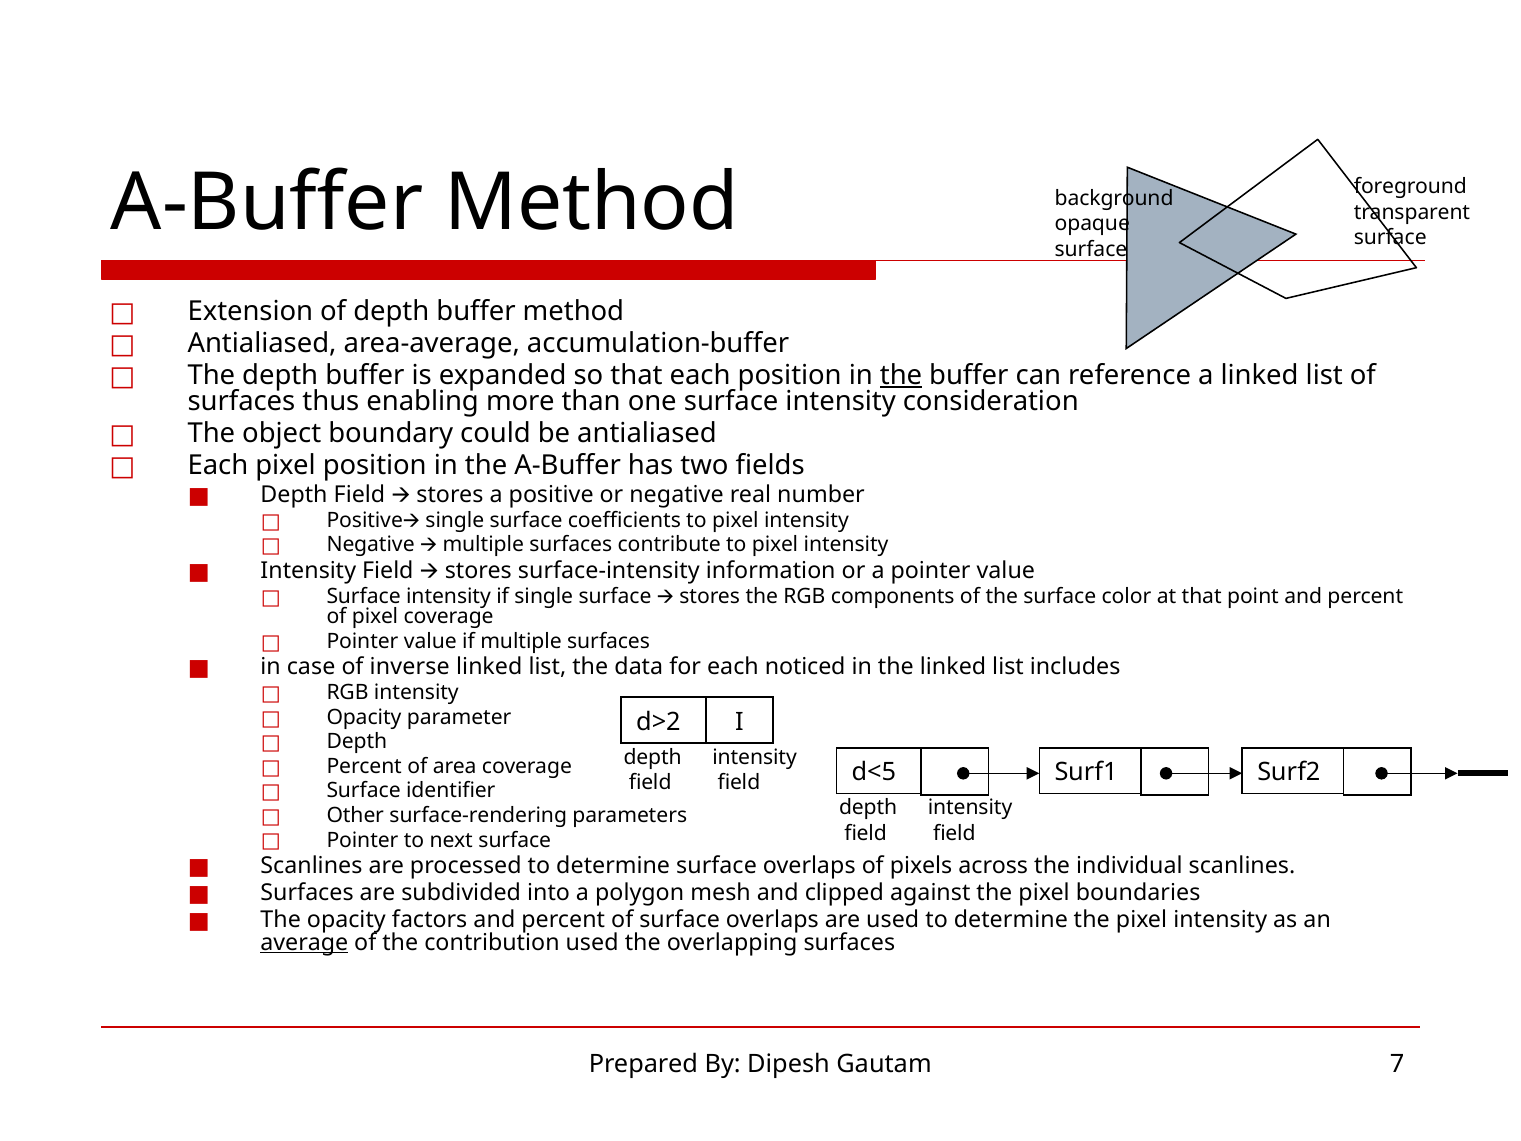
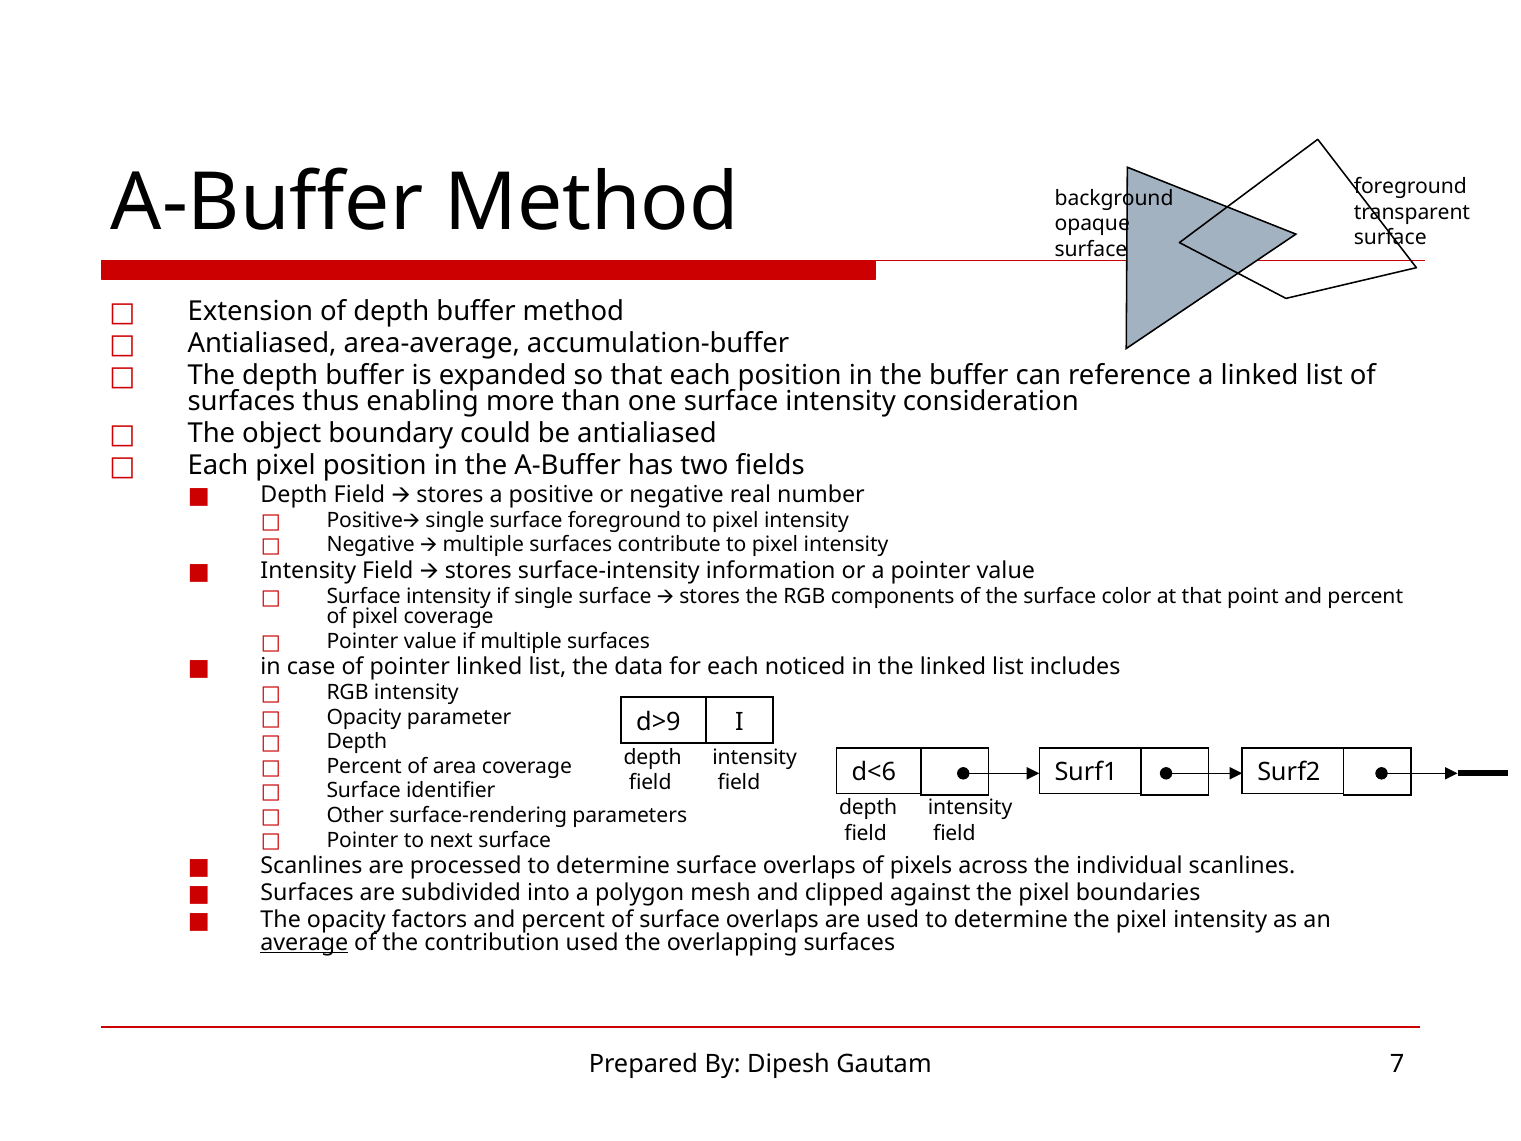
the underline: present -> none (901, 375)
surface coefficients: coefficients -> foreground (624, 520)
of inverse: inverse -> pointer (410, 667)
d>2: d>2 -> d>9 (658, 722)
d<5: d<5 -> d<6 (874, 772)
